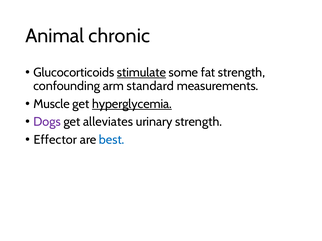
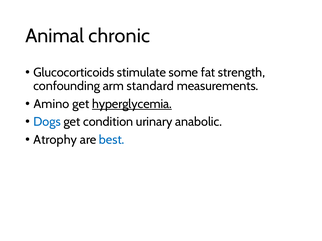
stimulate underline: present -> none (141, 73)
Muscle: Muscle -> Amino (51, 104)
Dogs colour: purple -> blue (47, 122)
alleviates: alleviates -> condition (108, 122)
urinary strength: strength -> anabolic (199, 122)
Effector: Effector -> Atrophy (55, 140)
